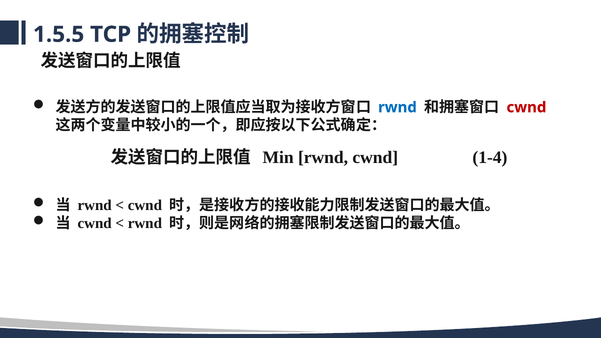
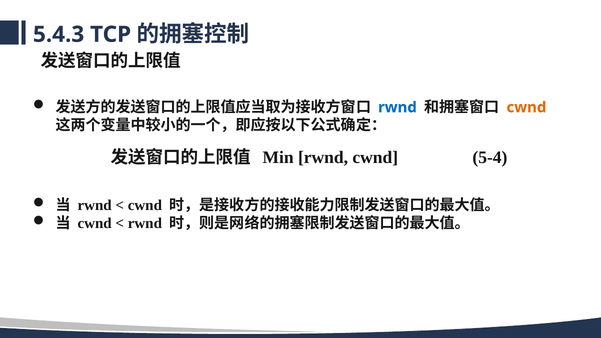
1.5.5: 1.5.5 -> 5.4.3 (59, 34)
cwnd colour: red -> orange (526, 107)
1-4: 1-4 -> 5-4 (490, 157)
